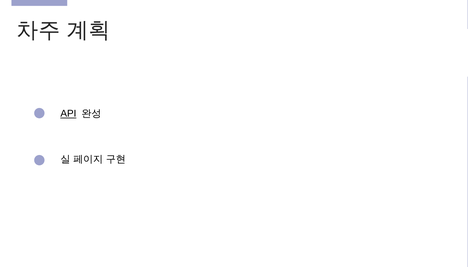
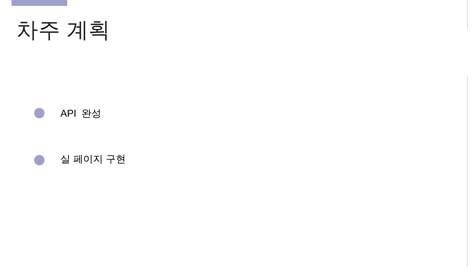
API underline: present -> none (68, 114)
